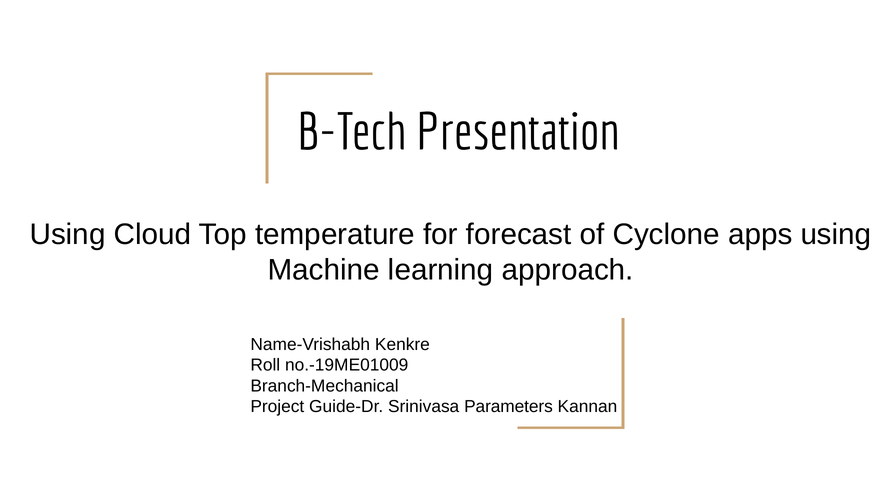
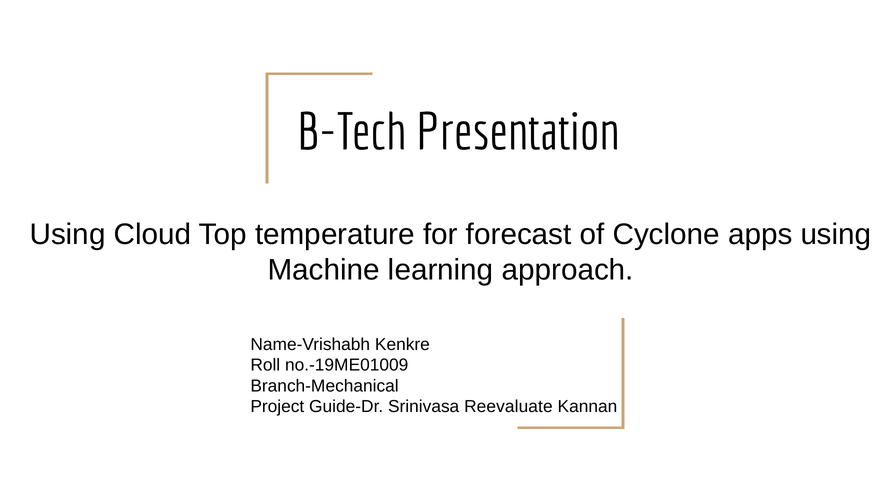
Parameters: Parameters -> Reevaluate (508, 406)
